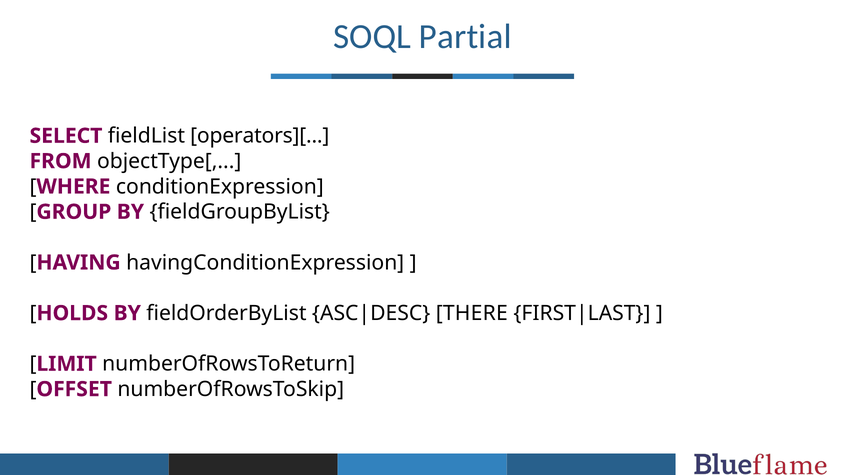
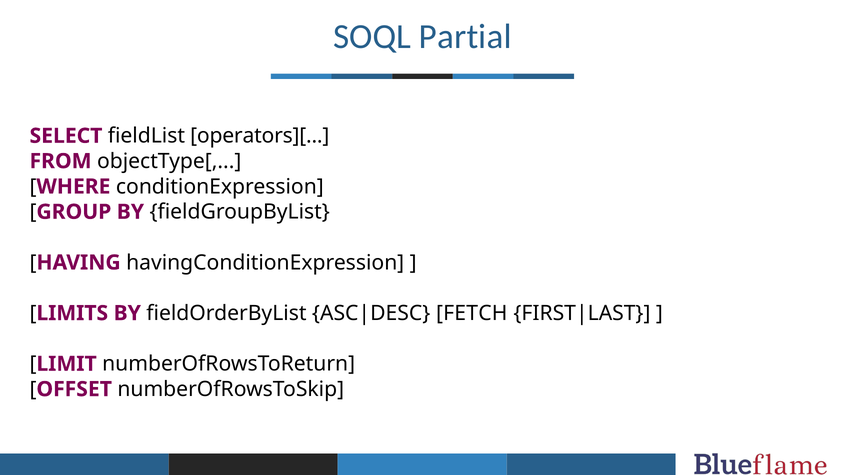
HOLDS: HOLDS -> LIMITS (72, 313)
THERE: THERE -> FETCH (472, 313)
